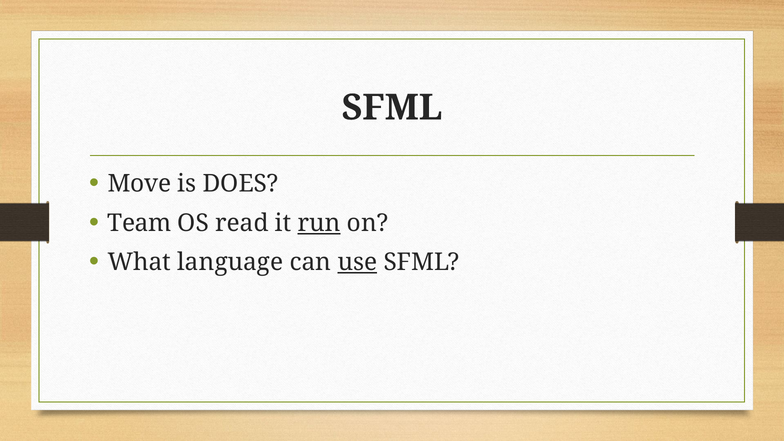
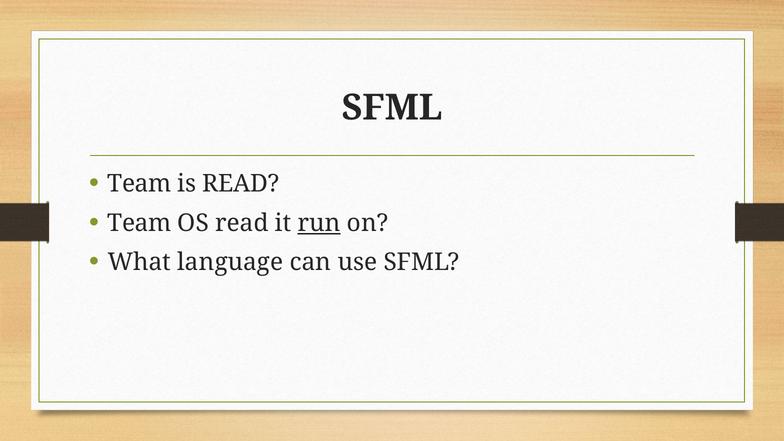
Move: Move -> Team (139, 184)
is DOES: DOES -> READ (241, 184)
use underline: present -> none (357, 262)
